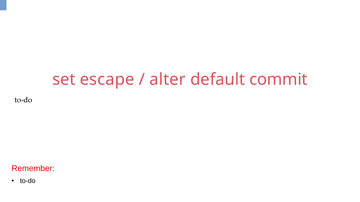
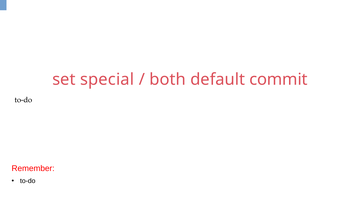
escape: escape -> special (107, 80)
alter: alter -> both (168, 80)
